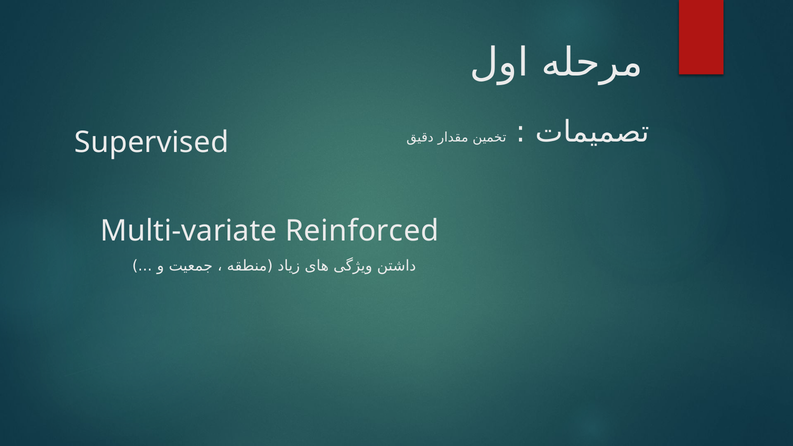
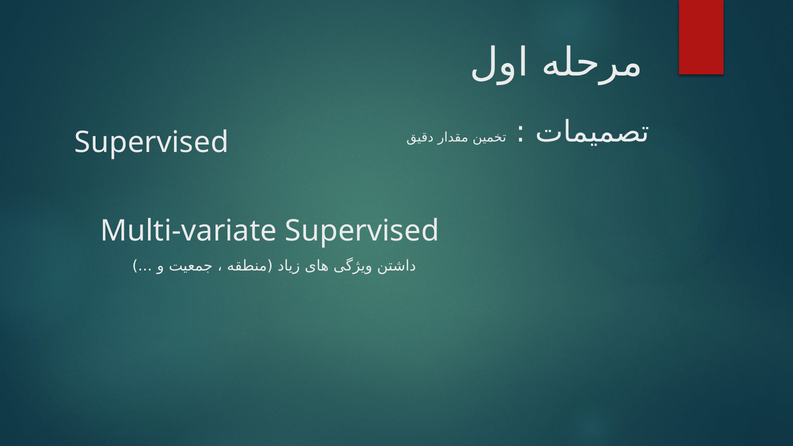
Multi-variate Reinforced: Reinforced -> Supervised (362, 231)
